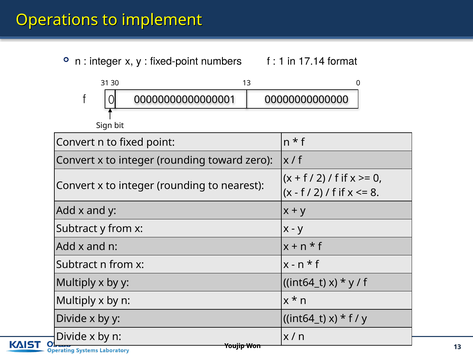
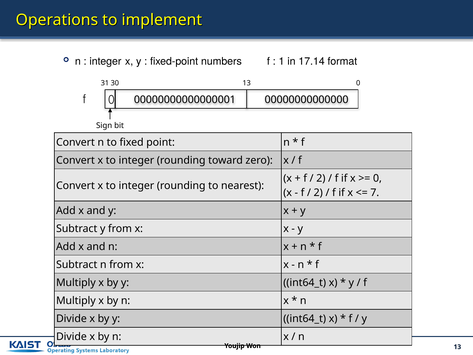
8: 8 -> 7 (375, 193)
